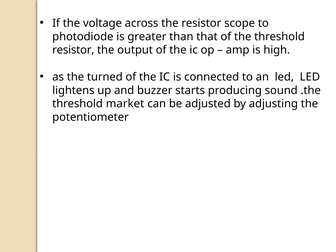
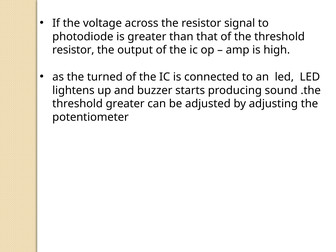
scope: scope -> signal (240, 23)
threshold market: market -> greater (125, 104)
